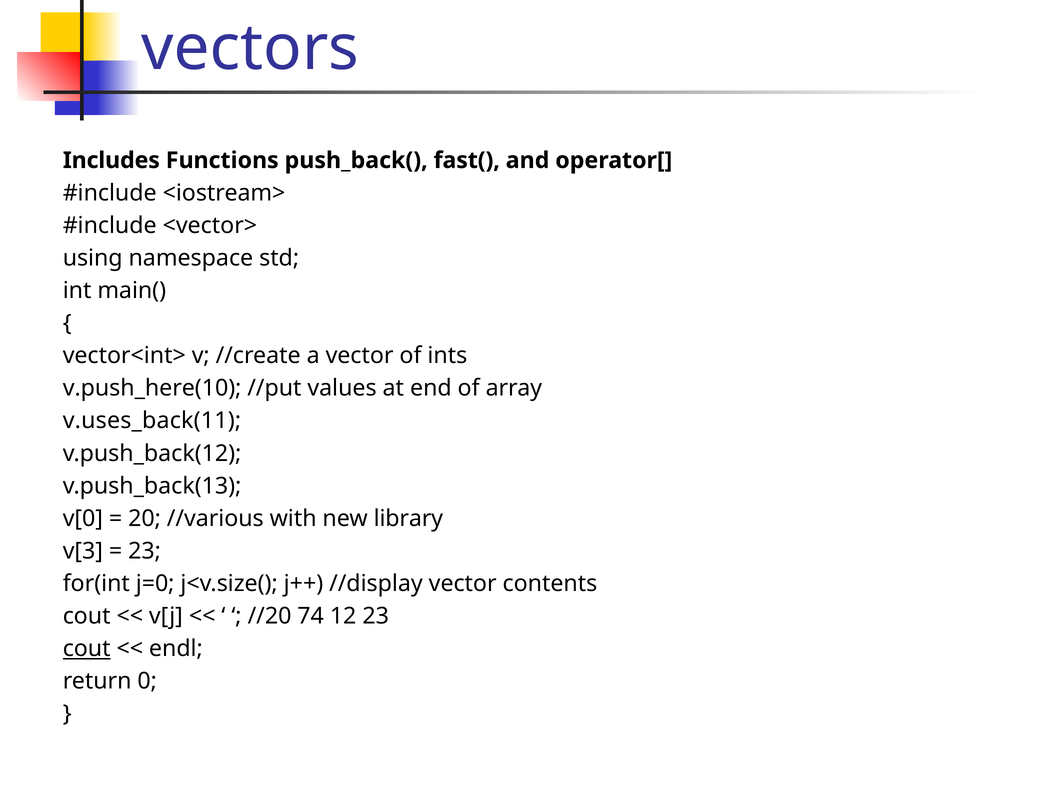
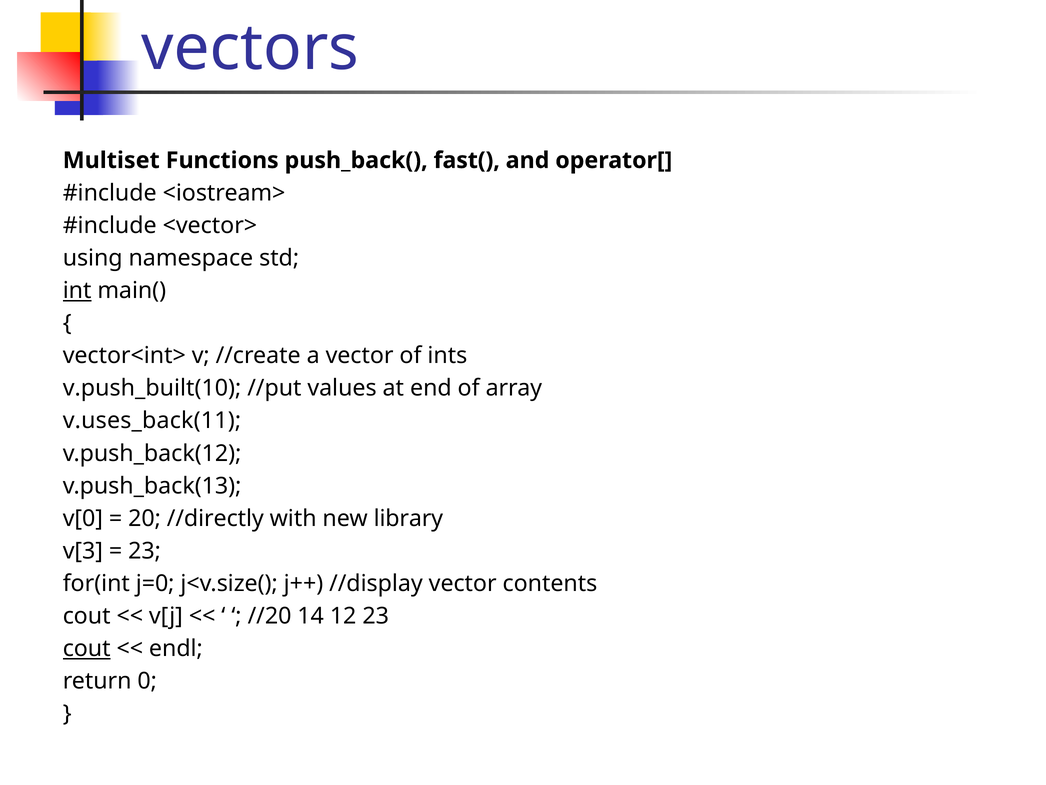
Includes: Includes -> Multiset (111, 160)
int underline: none -> present (77, 290)
v.push_here(10: v.push_here(10 -> v.push_built(10 (152, 388)
//various: //various -> //directly (215, 518)
74: 74 -> 14 (311, 616)
